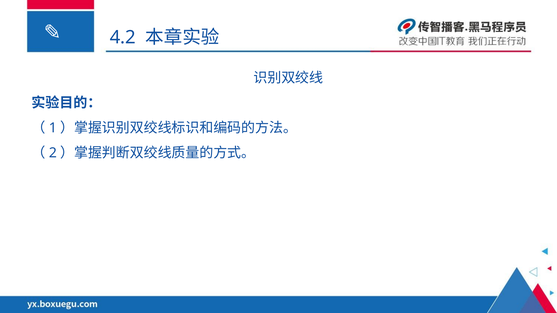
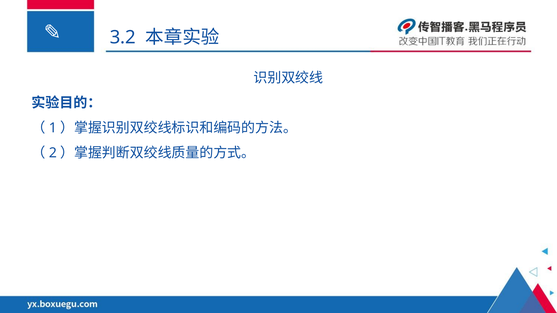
4.2: 4.2 -> 3.2 (123, 37)
